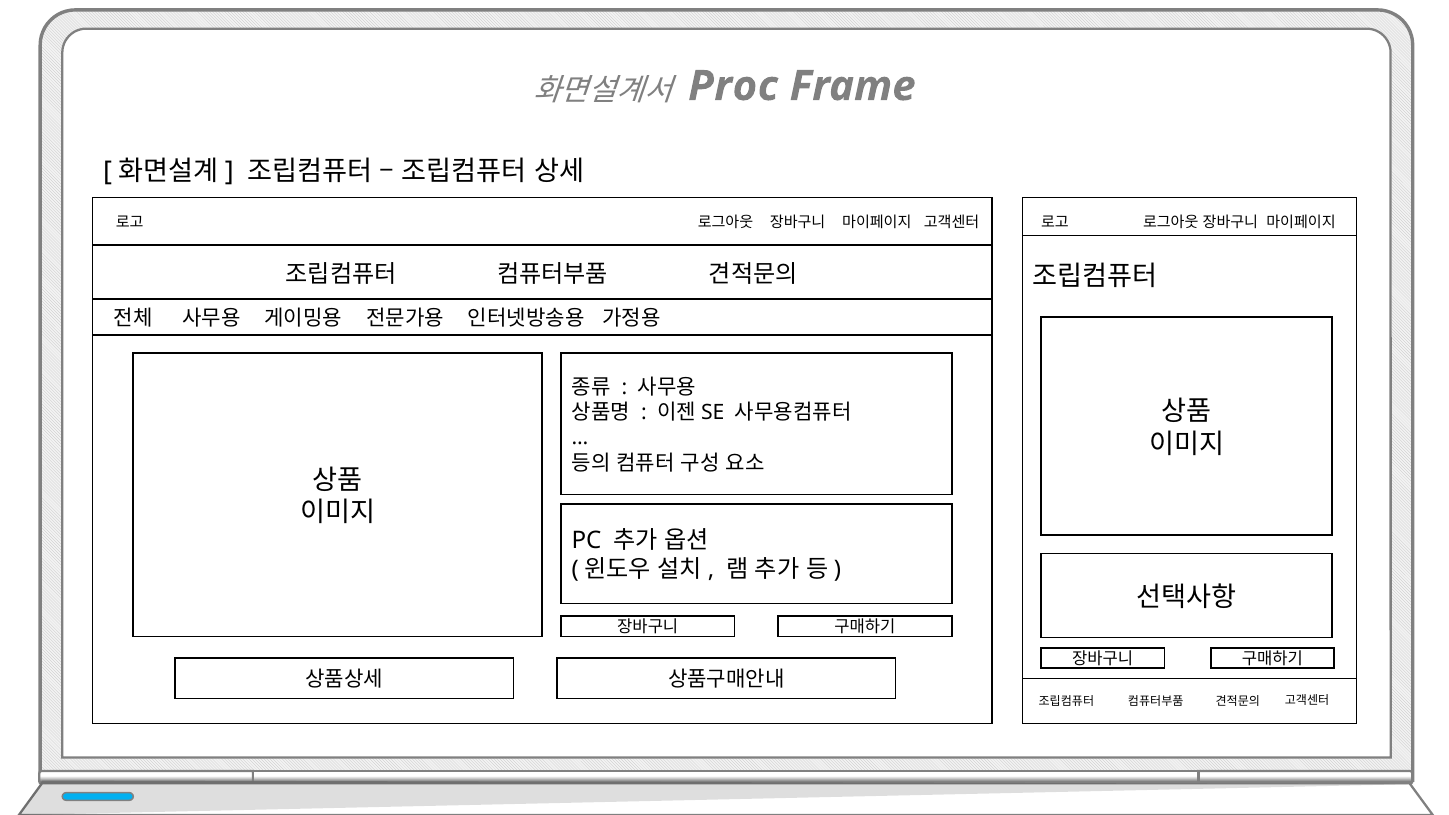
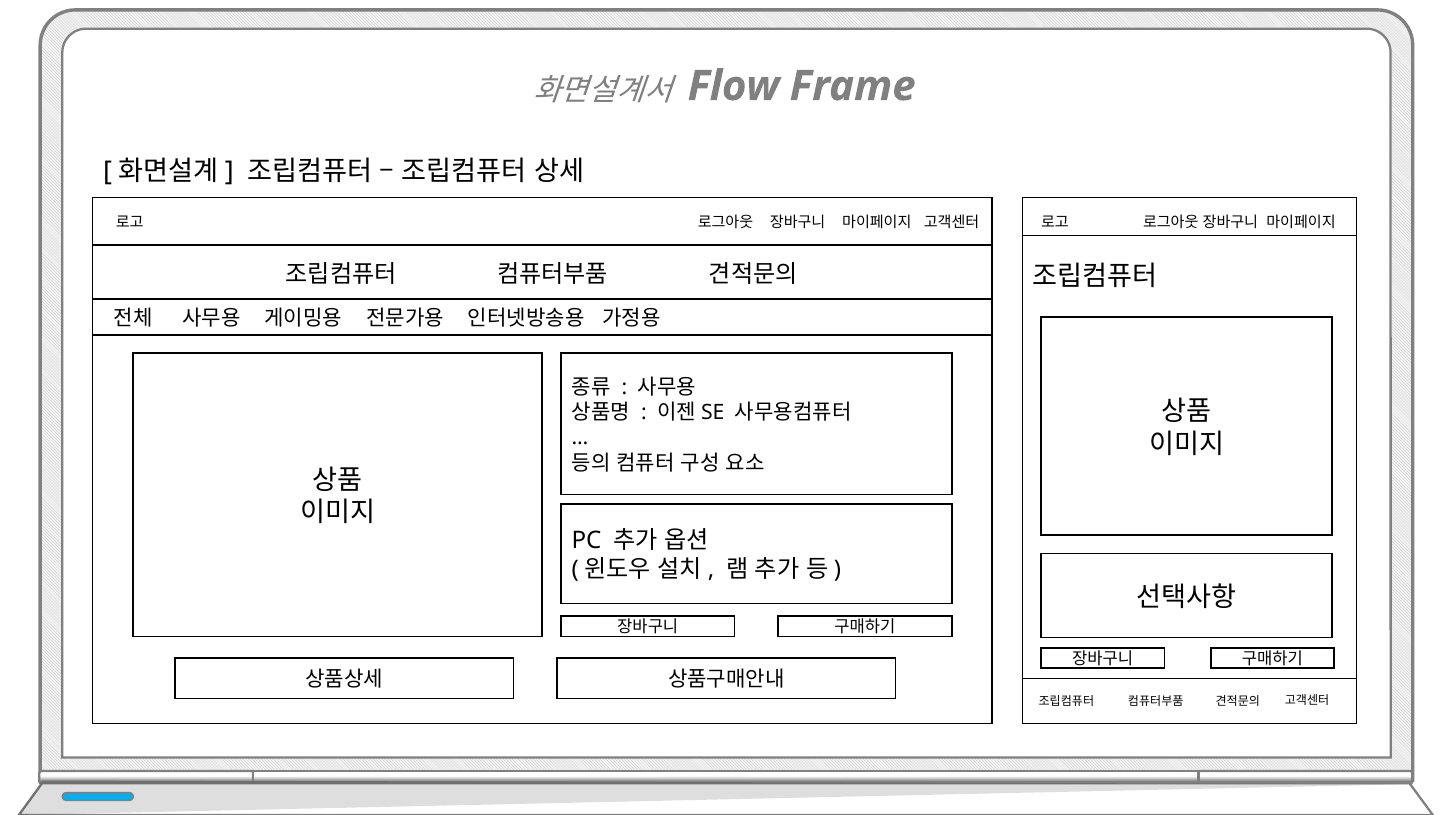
Proc: Proc -> Flow (734, 86)
